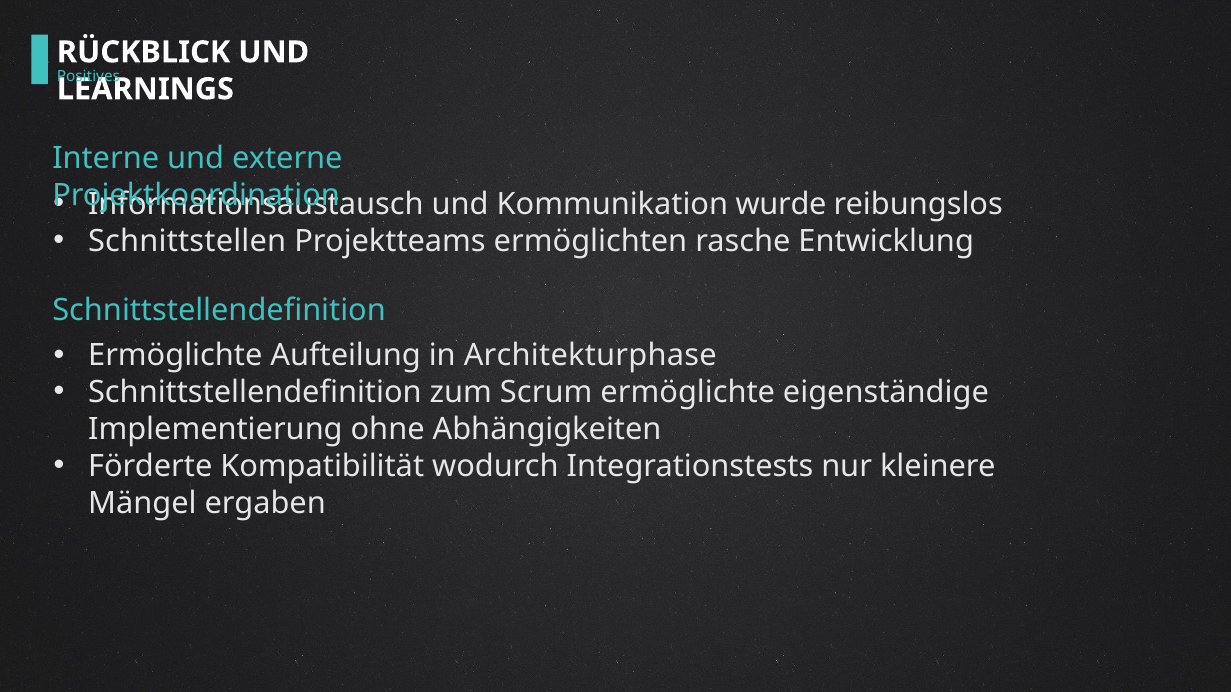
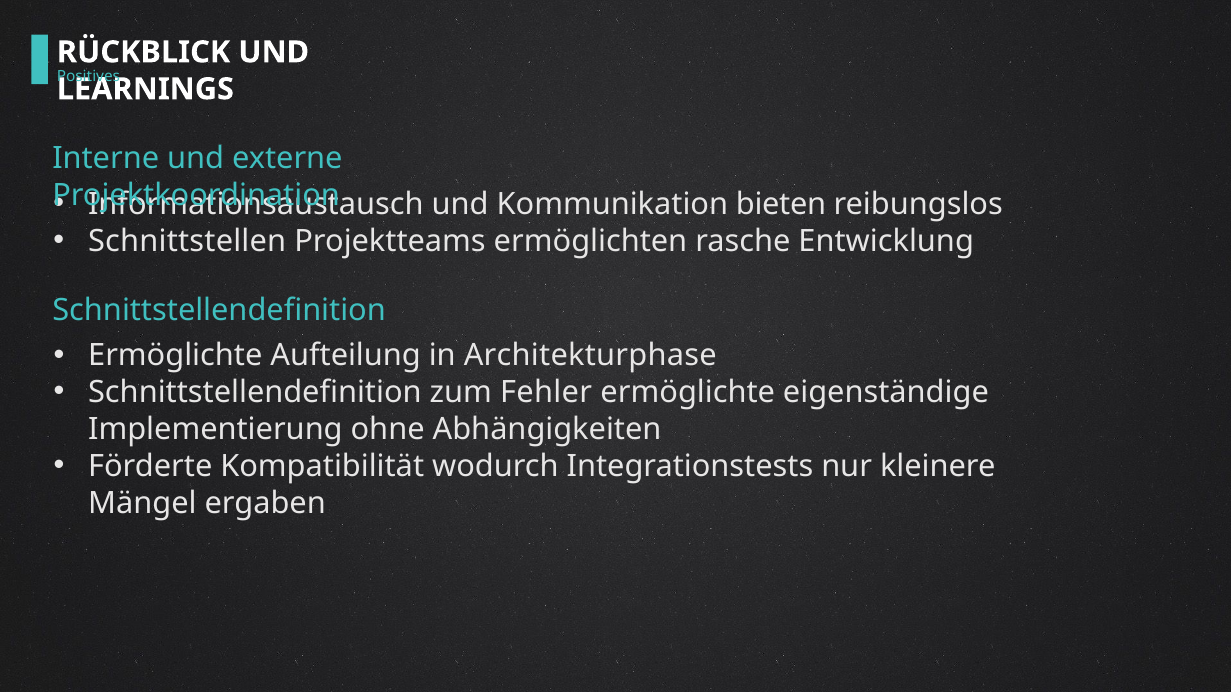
wurde: wurde -> bieten (781, 204)
Scrum: Scrum -> Fehler (546, 393)
